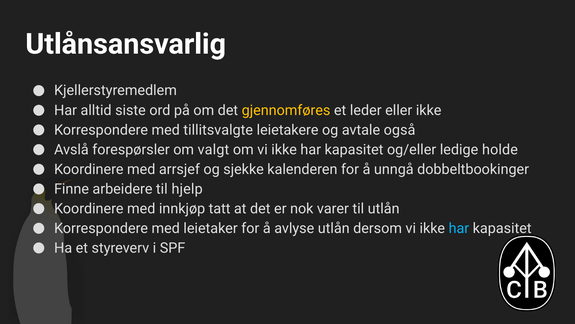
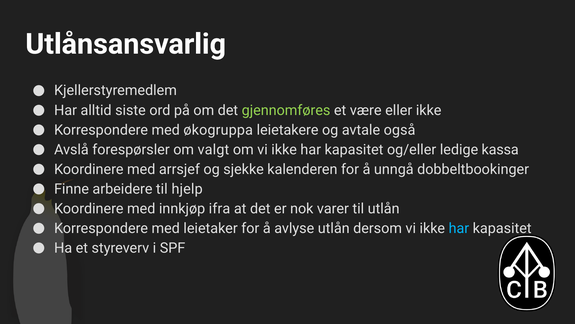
gjennomføres colour: yellow -> light green (286, 110)
leder: leder -> være (366, 110)
tillitsvalgte: tillitsvalgte -> økogruppa (218, 130)
holde: holde -> kassa (500, 149)
tatt: tatt -> ifra (220, 208)
